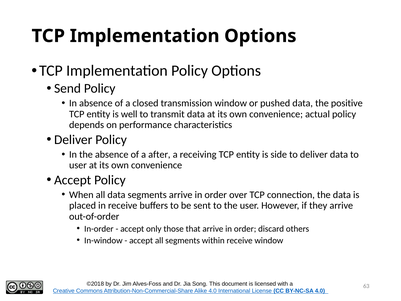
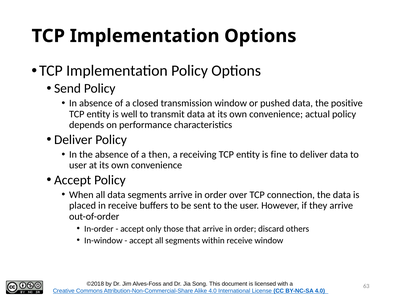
after: after -> then (159, 154)
side: side -> fine (279, 154)
